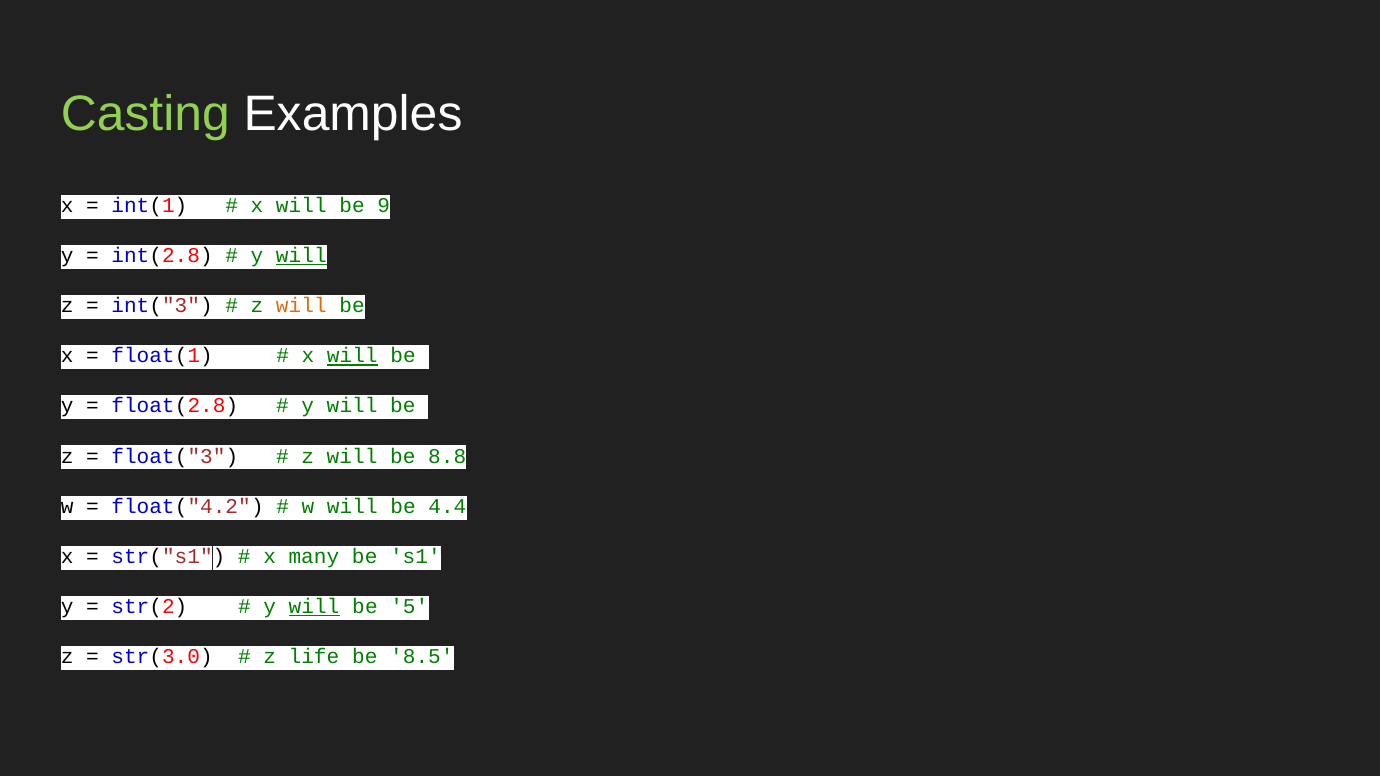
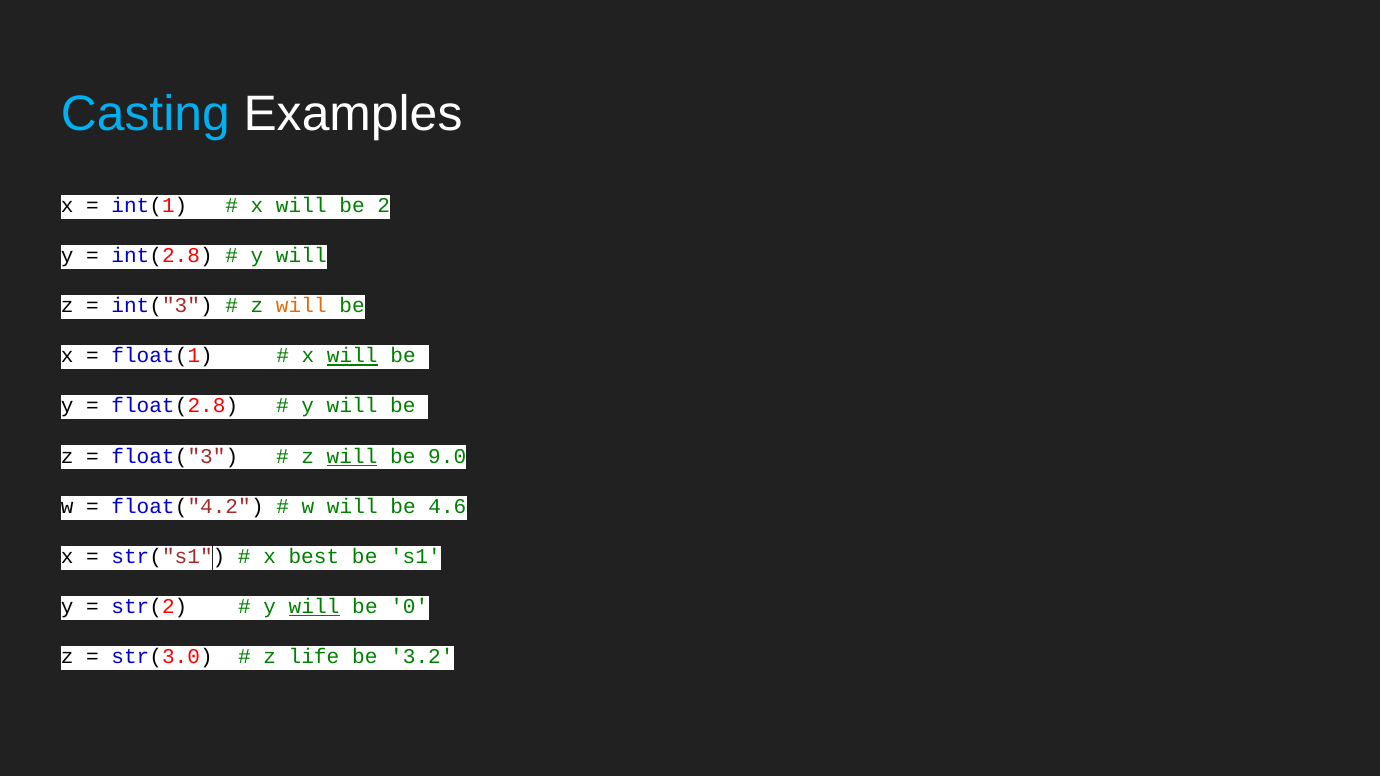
Casting colour: light green -> light blue (145, 114)
9: 9 -> 2 (384, 206)
will underline: present -> none (301, 256)
will underline: none -> present (352, 456)
8.8: 8.8 -> 9.0 (447, 456)
4.4: 4.4 -> 4.6 (447, 506)
many: many -> best (314, 557)
5: 5 -> 0 (409, 607)
8.5: 8.5 -> 3.2 (422, 657)
